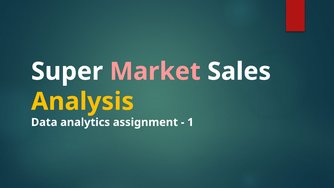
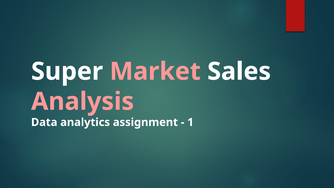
Analysis colour: yellow -> pink (83, 101)
